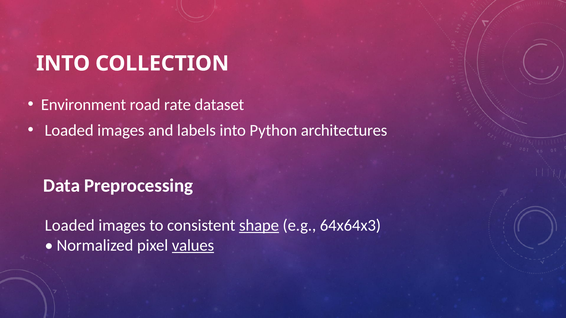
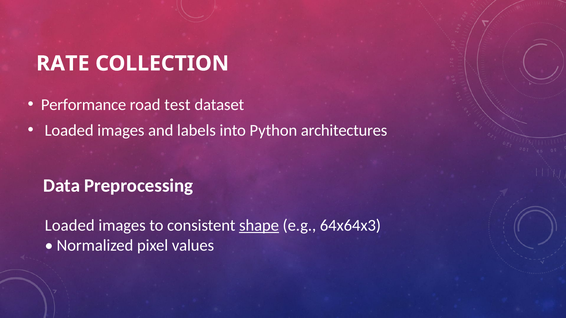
INTO: INTO -> RATE (63, 64)
Environment: Environment -> Performance (84, 105)
rate: rate -> test (177, 105)
values underline: present -> none (193, 246)
